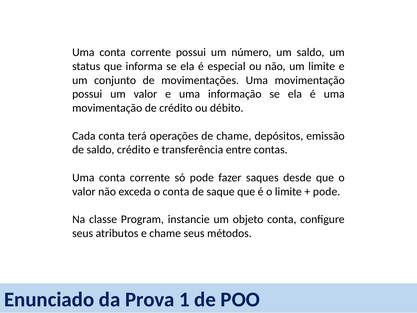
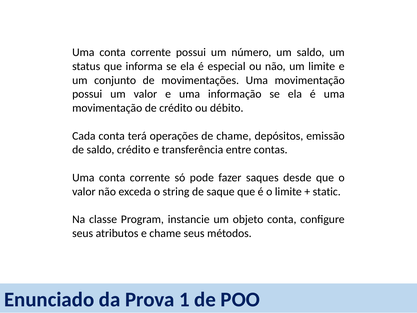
o conta: conta -> string (176, 191)
pode: pode -> static (327, 191)
